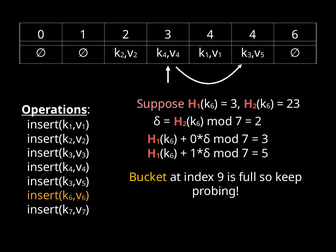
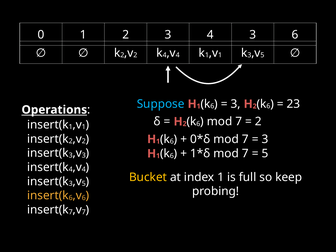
4 4: 4 -> 3 (253, 35)
Suppose colour: pink -> light blue (161, 104)
index 9: 9 -> 1 (221, 177)
